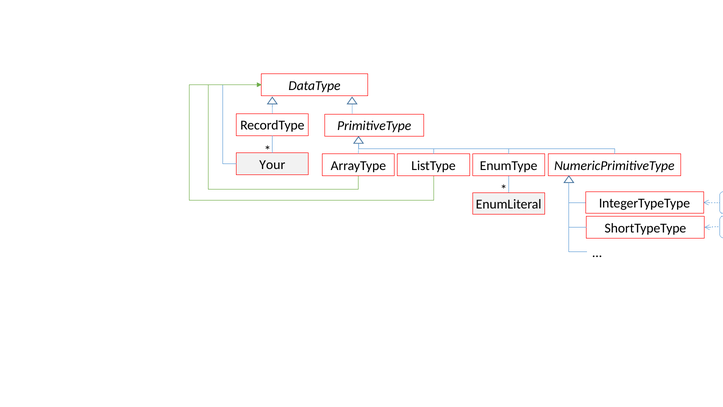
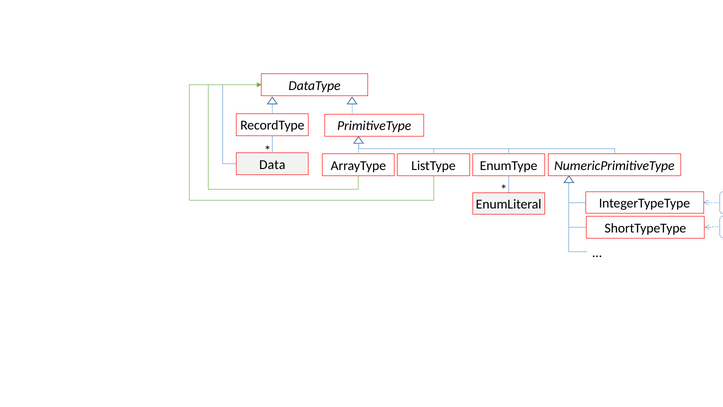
Your: Your -> Data (272, 165)
